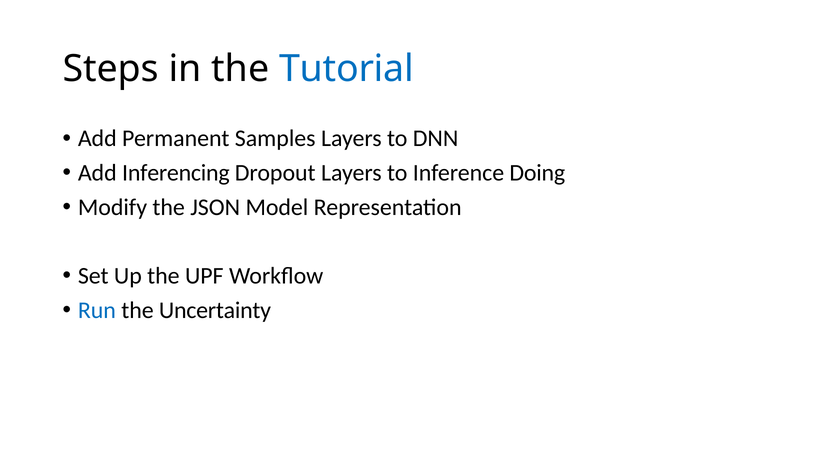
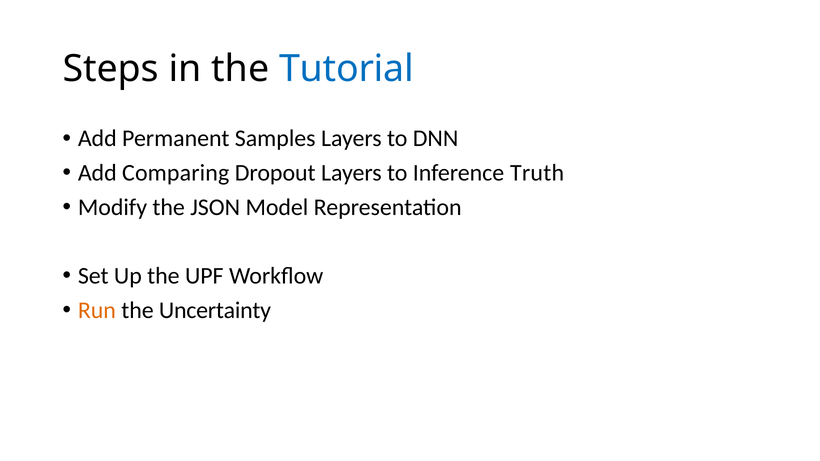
Inferencing: Inferencing -> Comparing (176, 173)
Doing: Doing -> Truth (537, 173)
Run colour: blue -> orange (97, 311)
